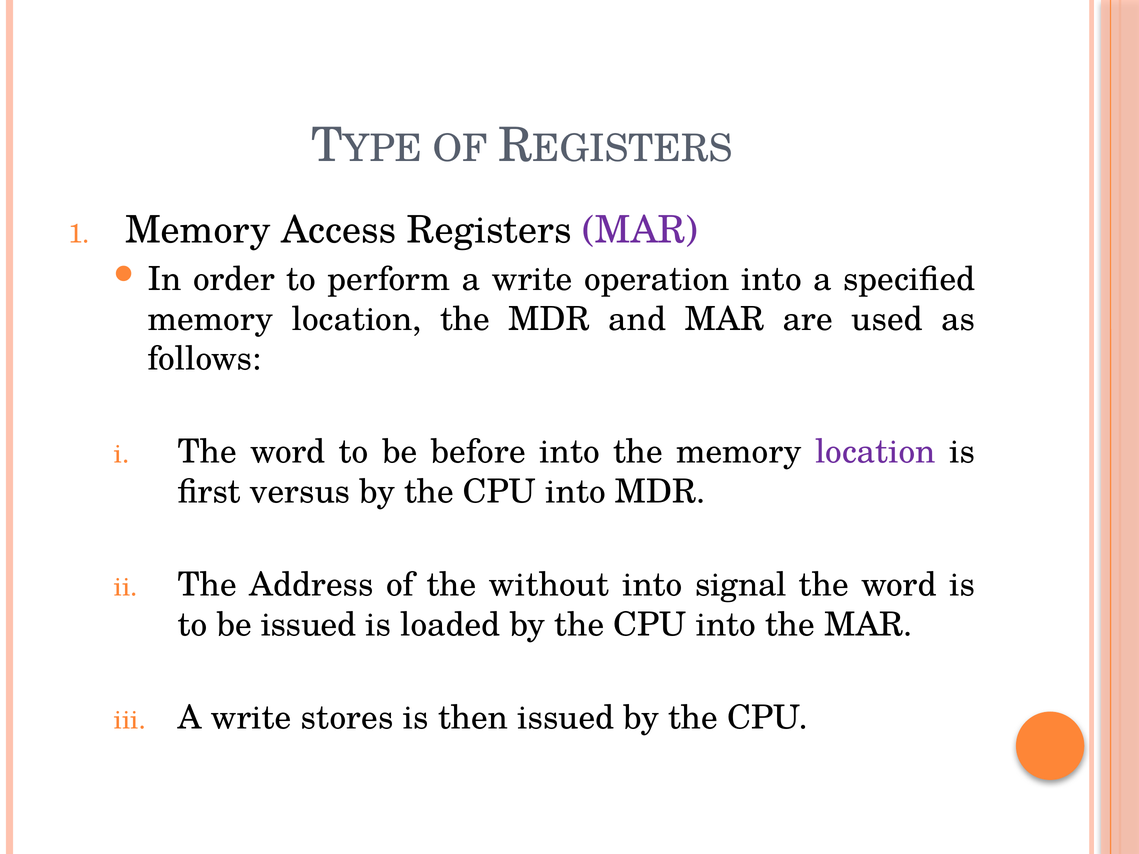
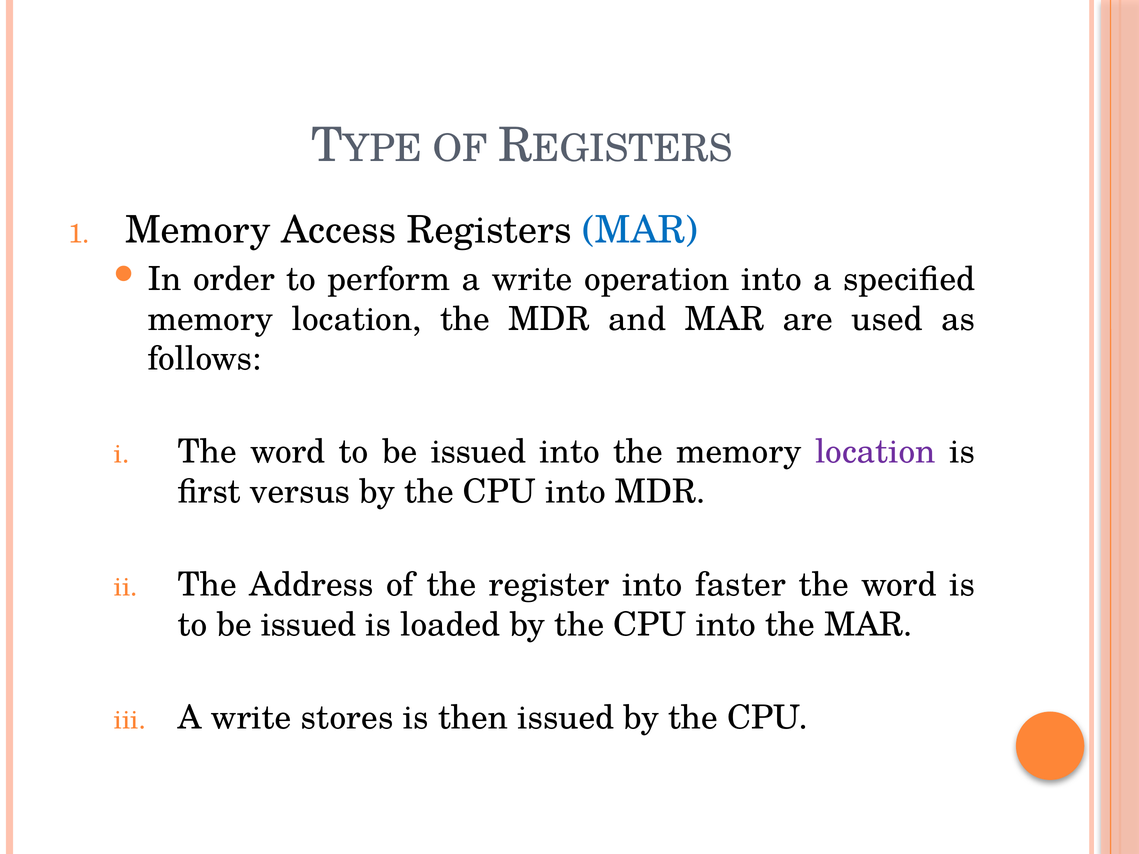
MAR colour: purple -> blue (640, 230)
word to be before: before -> issued (478, 452)
without: without -> register (549, 585)
signal: signal -> faster (741, 585)
